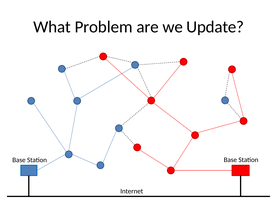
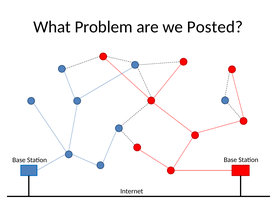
Update: Update -> Posted (215, 27)
